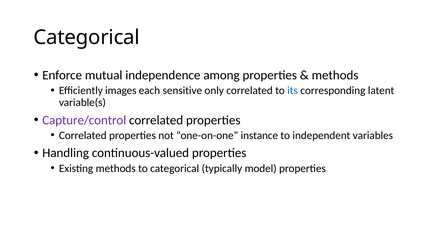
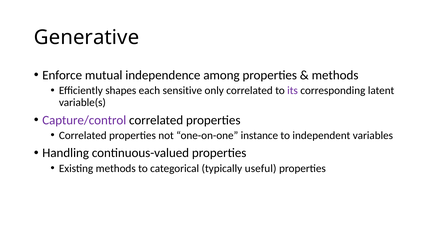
Categorical: Categorical -> Generative (87, 37)
images: images -> shapes (121, 91)
its colour: blue -> purple (293, 91)
model: model -> useful (261, 169)
